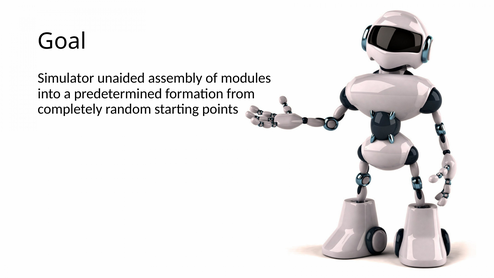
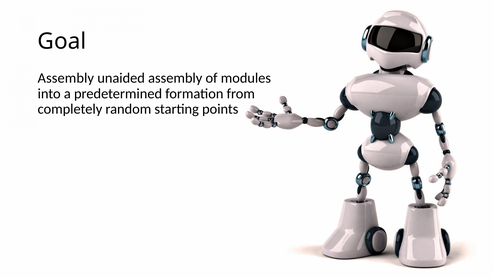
Simulator: Simulator -> Assembly (66, 78)
